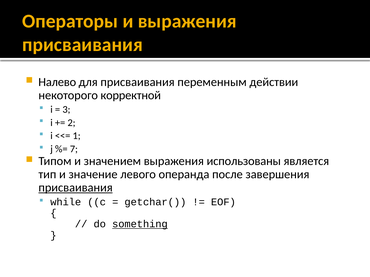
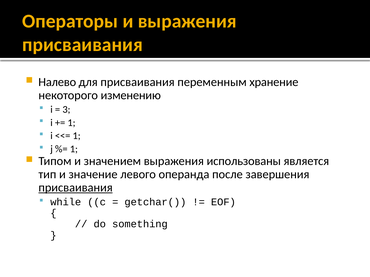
действии: действии -> хранение (274, 82)
корректной: корректной -> изменению (131, 95)
2: 2 -> 1 (72, 123)
7: 7 -> 1 (74, 149)
something underline: present -> none (140, 224)
